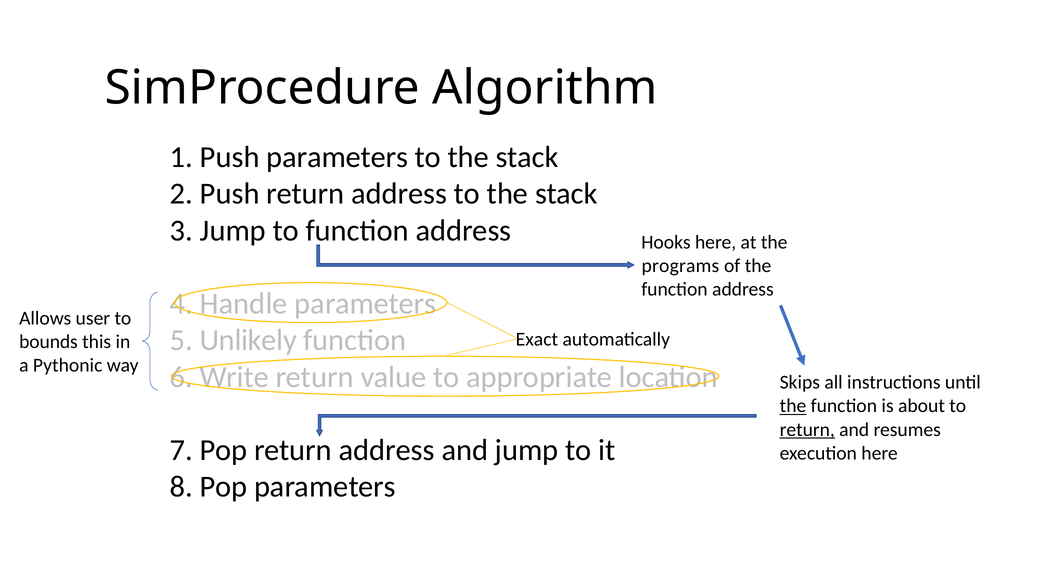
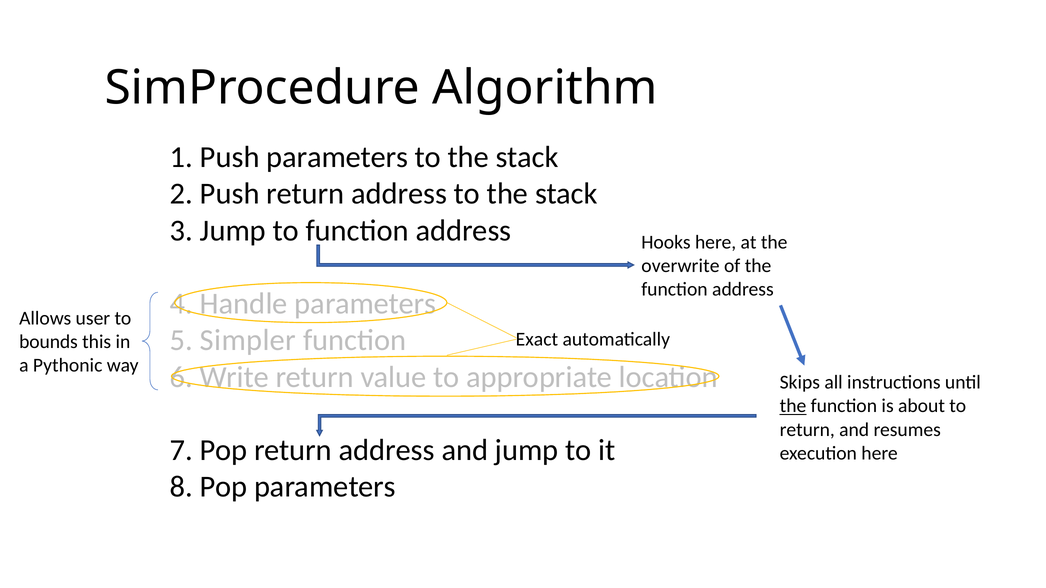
programs: programs -> overwrite (680, 266)
Unlikely: Unlikely -> Simpler (248, 341)
return underline: present -> none (807, 430)
